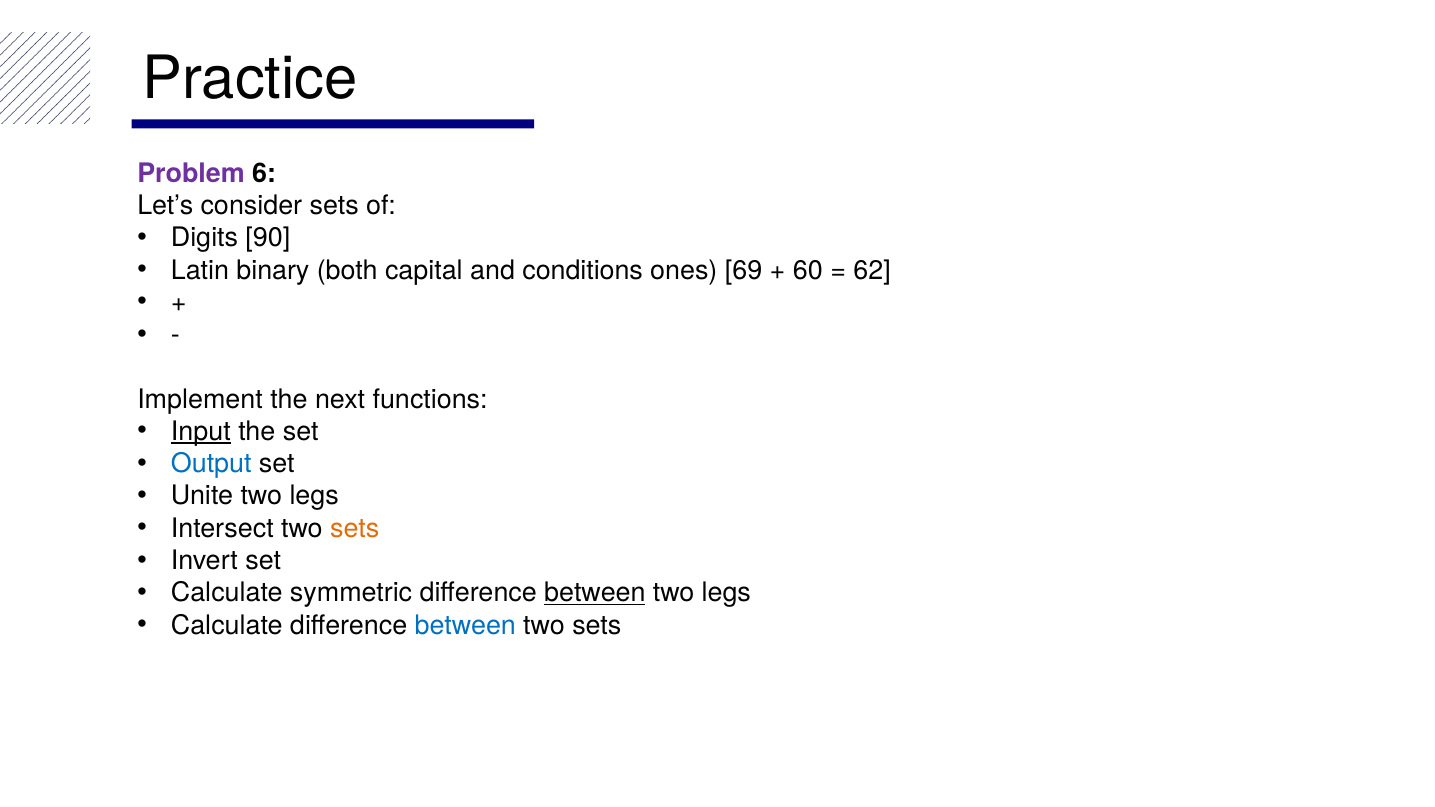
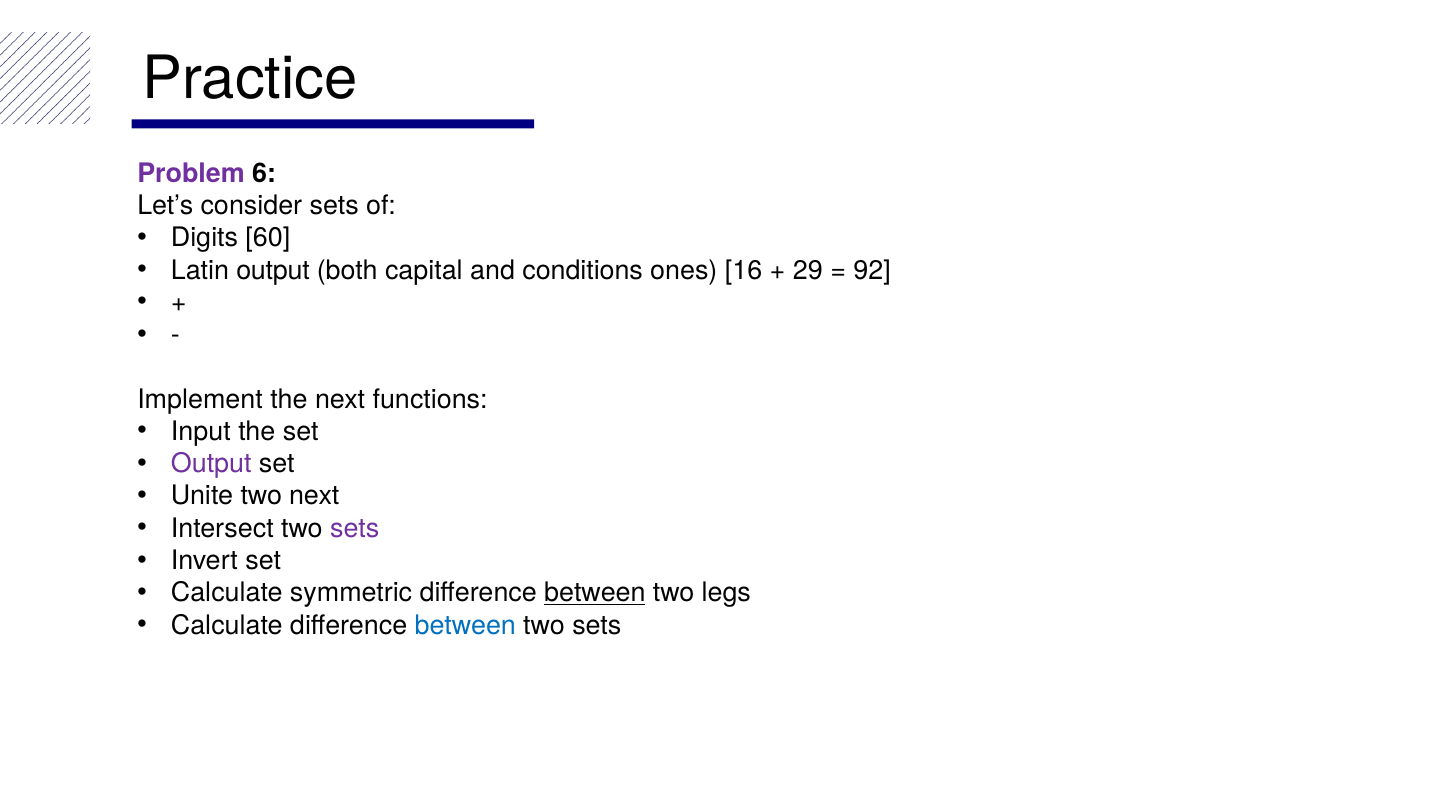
90: 90 -> 60 (268, 238)
Latin binary: binary -> output (273, 270)
69: 69 -> 16 (744, 270)
60: 60 -> 29 (808, 270)
62: 62 -> 92 (872, 270)
Input underline: present -> none (201, 432)
Output colour: blue -> purple (211, 464)
Unite two legs: legs -> next (314, 496)
sets colour: orange -> purple (355, 529)
